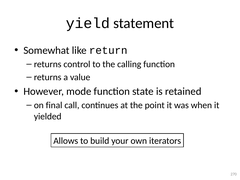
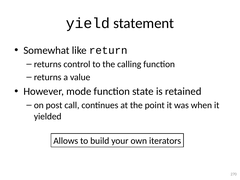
final: final -> post (54, 105)
